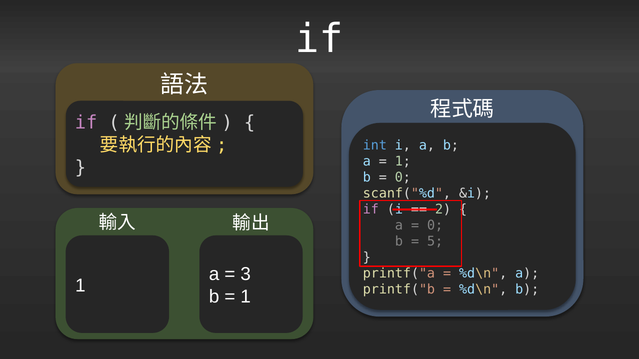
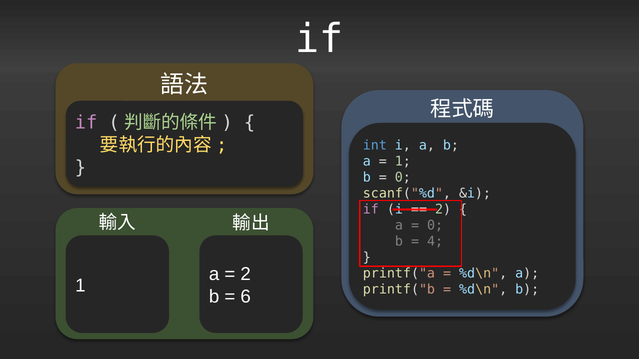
5: 5 -> 4 (435, 242)
3: 3 -> 2 (246, 275)
1: 1 -> 6 (246, 297)
